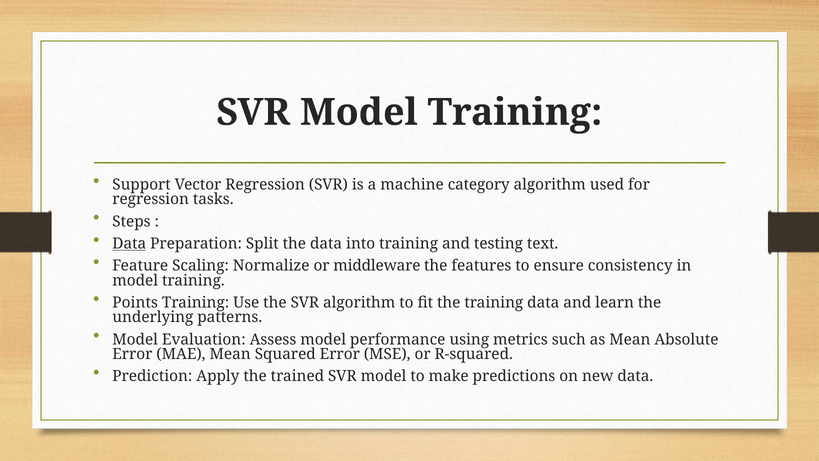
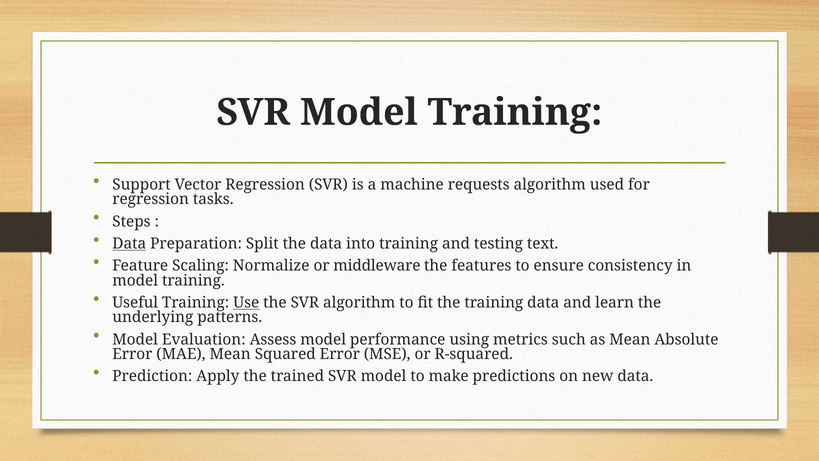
category: category -> requests (479, 185)
Points: Points -> Useful (135, 302)
Use underline: none -> present (246, 302)
